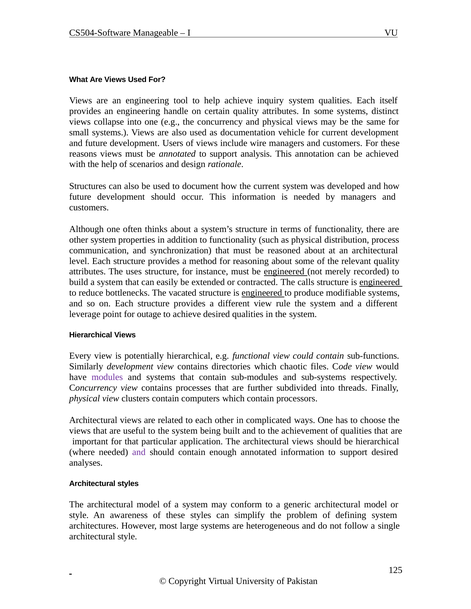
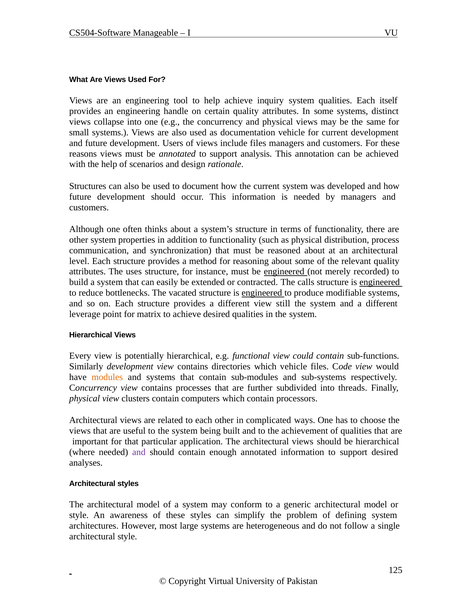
include wire: wire -> files (258, 143)
rule: rule -> still (283, 304)
outage: outage -> matrix (149, 314)
which chaotic: chaotic -> vehicle (294, 367)
modules colour: purple -> orange (107, 377)
